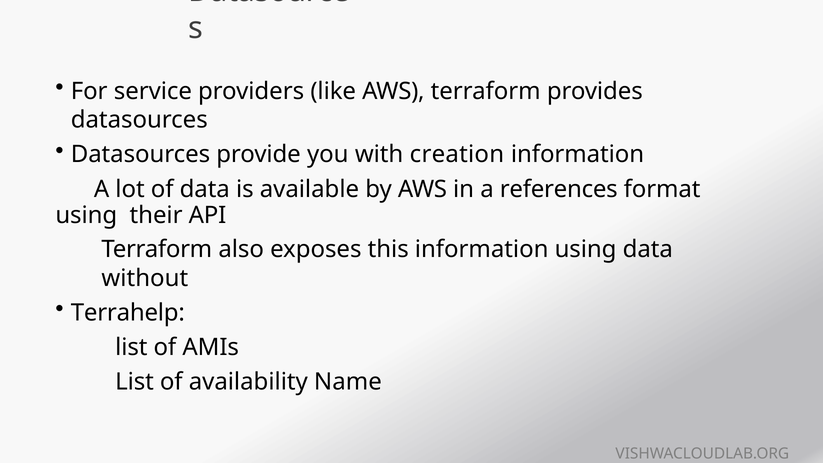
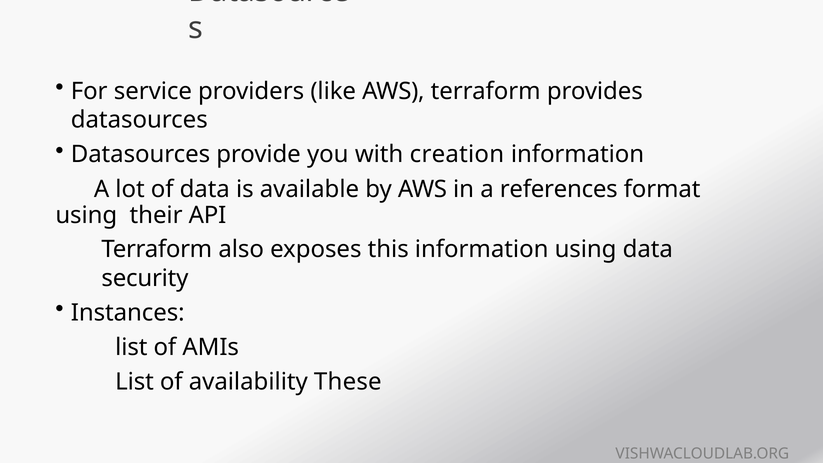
without: without -> security (145, 278)
Terrahelp: Terrahelp -> Instances (128, 313)
Name: Name -> These (348, 382)
